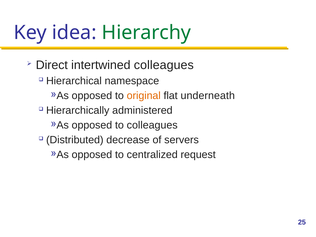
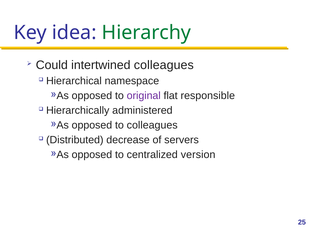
Direct: Direct -> Could (52, 65)
original colour: orange -> purple (144, 96)
underneath: underneath -> responsible (208, 96)
request: request -> version (198, 155)
